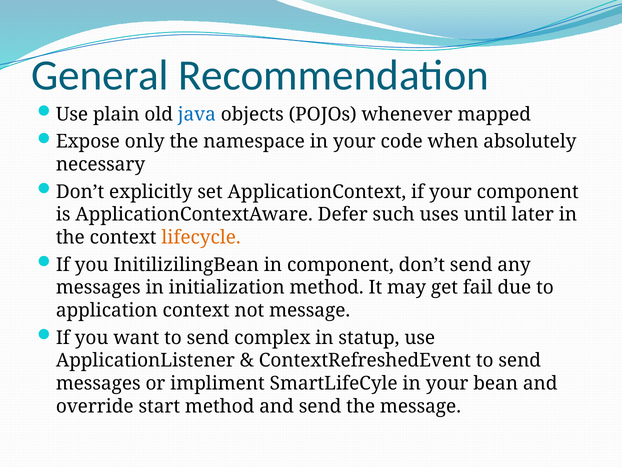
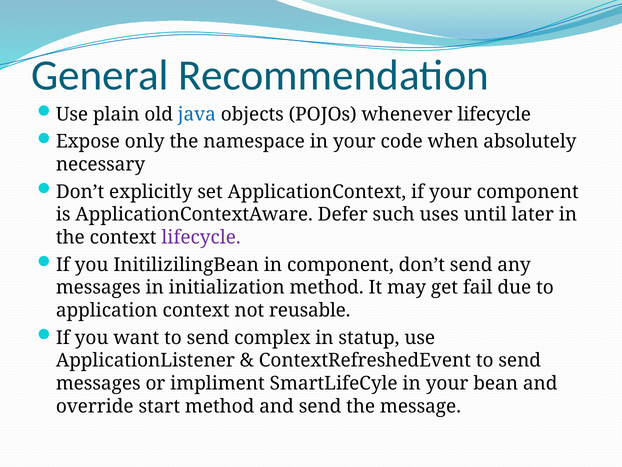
whenever mapped: mapped -> lifecycle (494, 114)
lifecycle colour: orange -> purple (201, 237)
not message: message -> reusable (310, 310)
